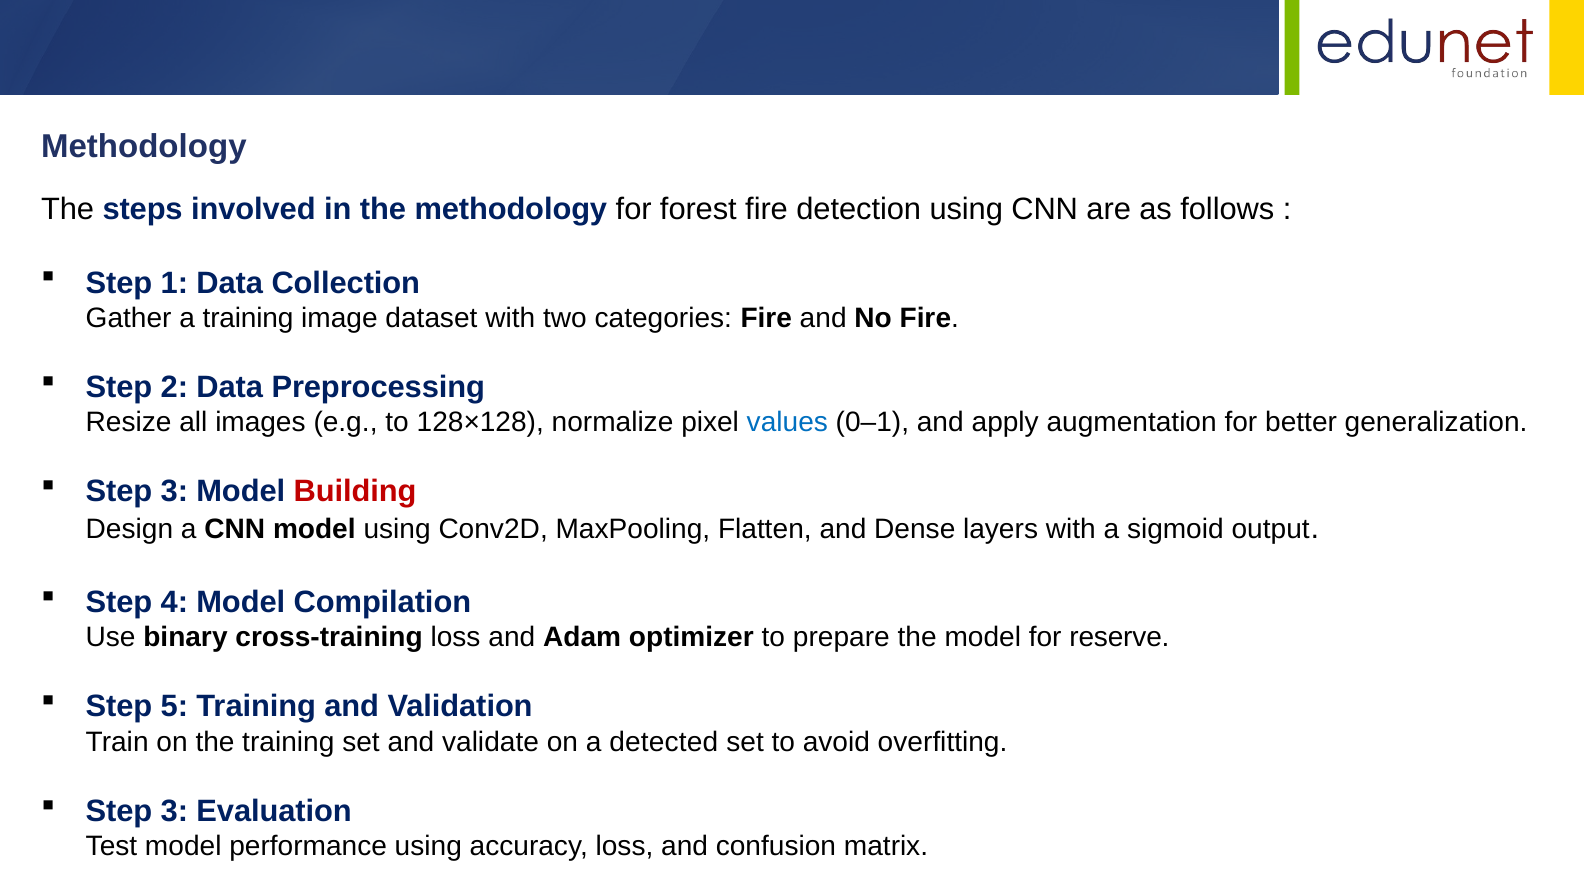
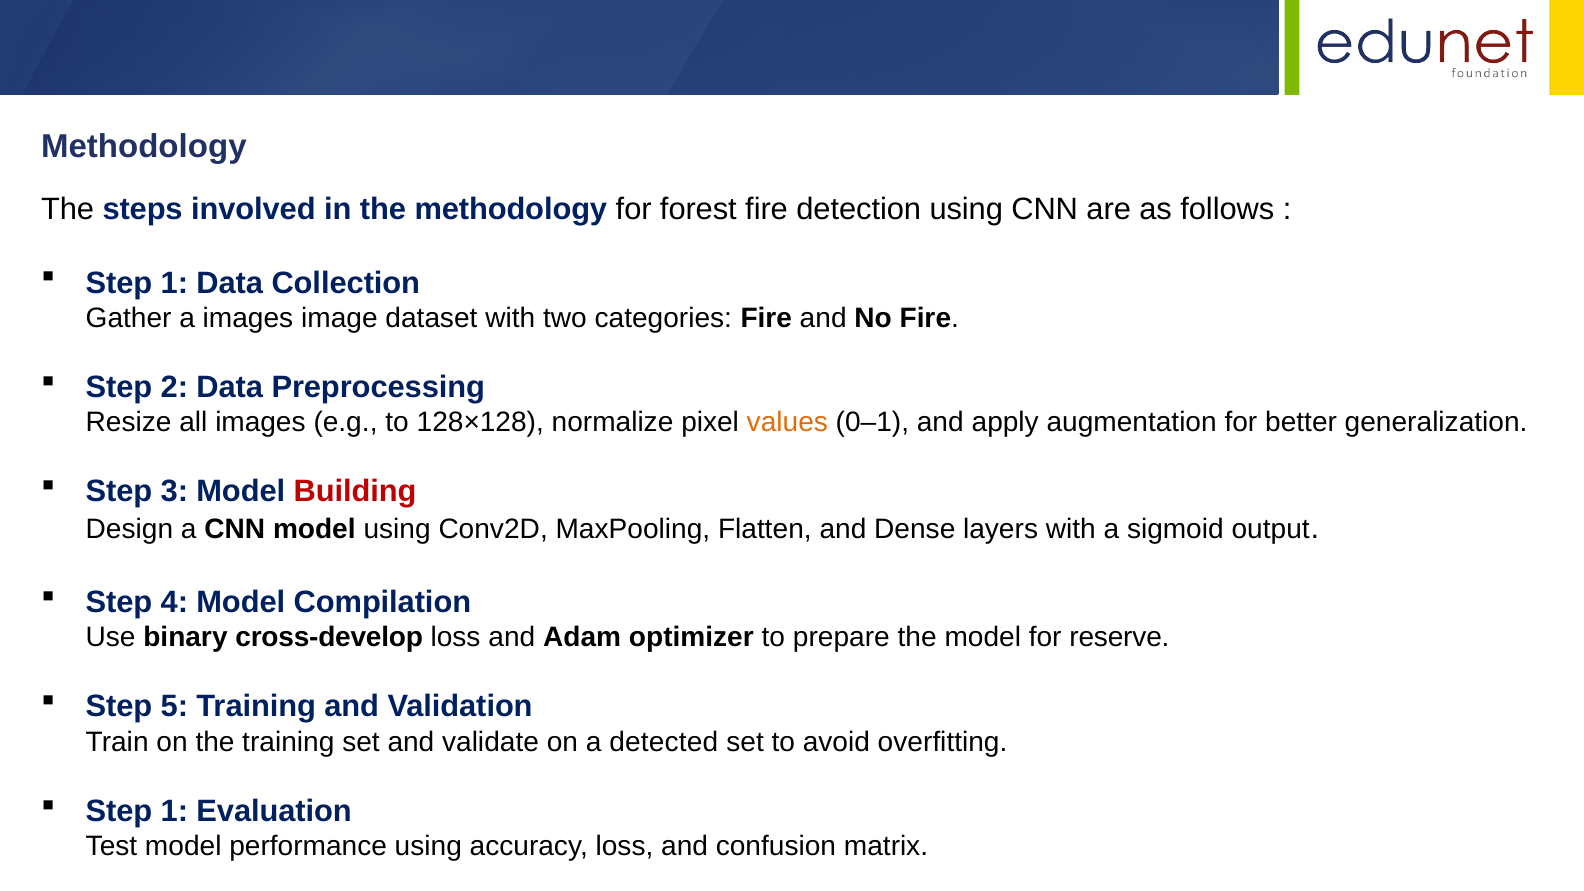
a training: training -> images (248, 318)
values colour: blue -> orange (787, 422)
cross-training: cross-training -> cross-develop (329, 637)
3: 3 -> 1 (174, 811)
